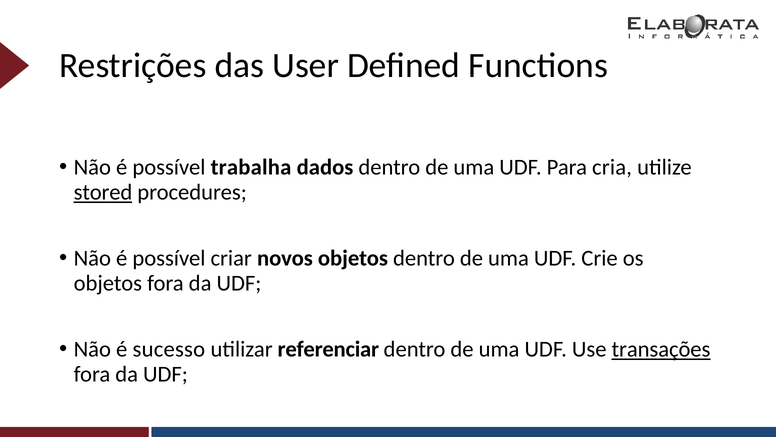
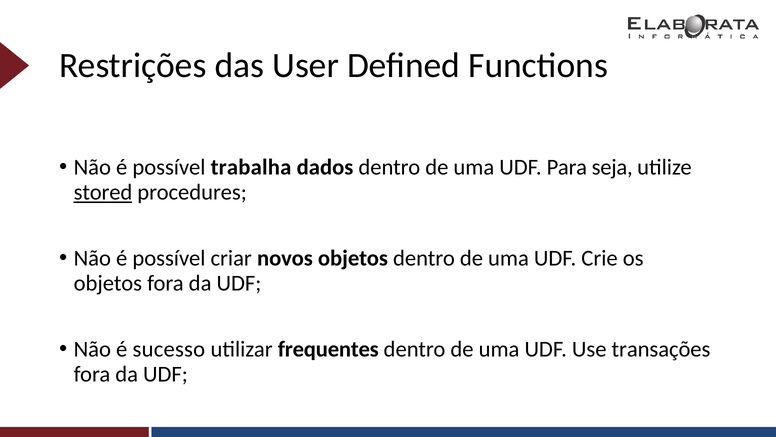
cria: cria -> seja (612, 167)
referenciar: referenciar -> frequentes (328, 349)
transações underline: present -> none (661, 349)
